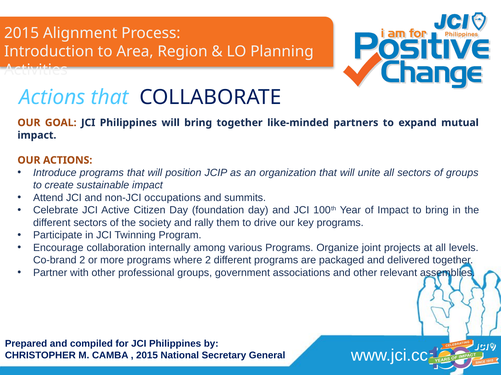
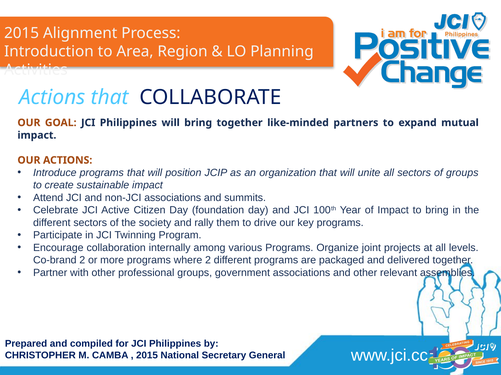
non-JCI occupations: occupations -> associations (173, 198)
